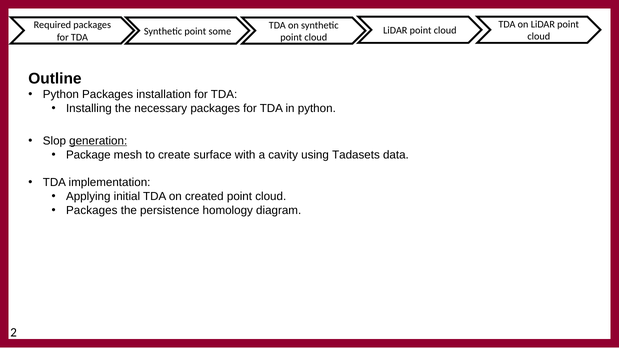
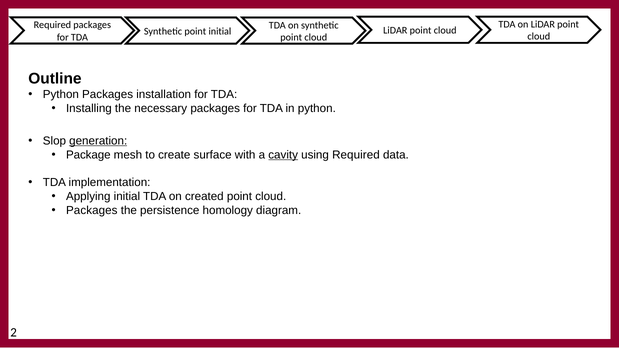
point some: some -> initial (220, 31)
cavity underline: none -> present (283, 155)
using Tadasets: Tadasets -> Required (356, 155)
